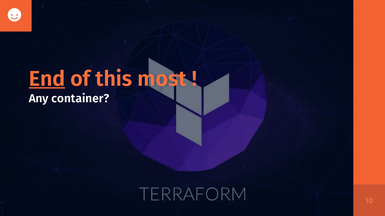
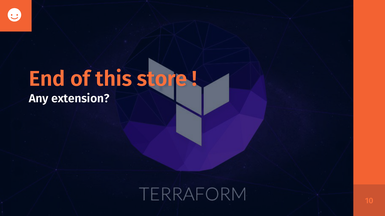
End underline: present -> none (47, 79)
most: most -> store (162, 79)
container: container -> extension (80, 99)
